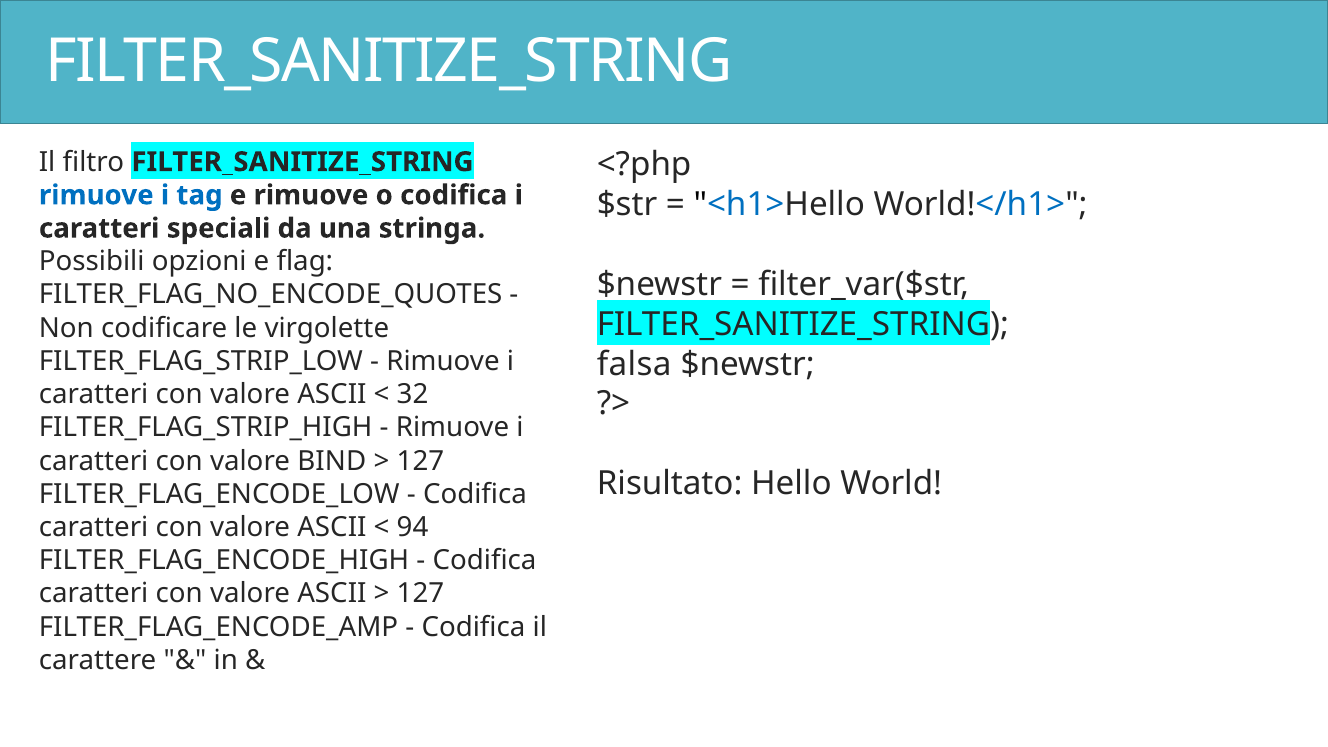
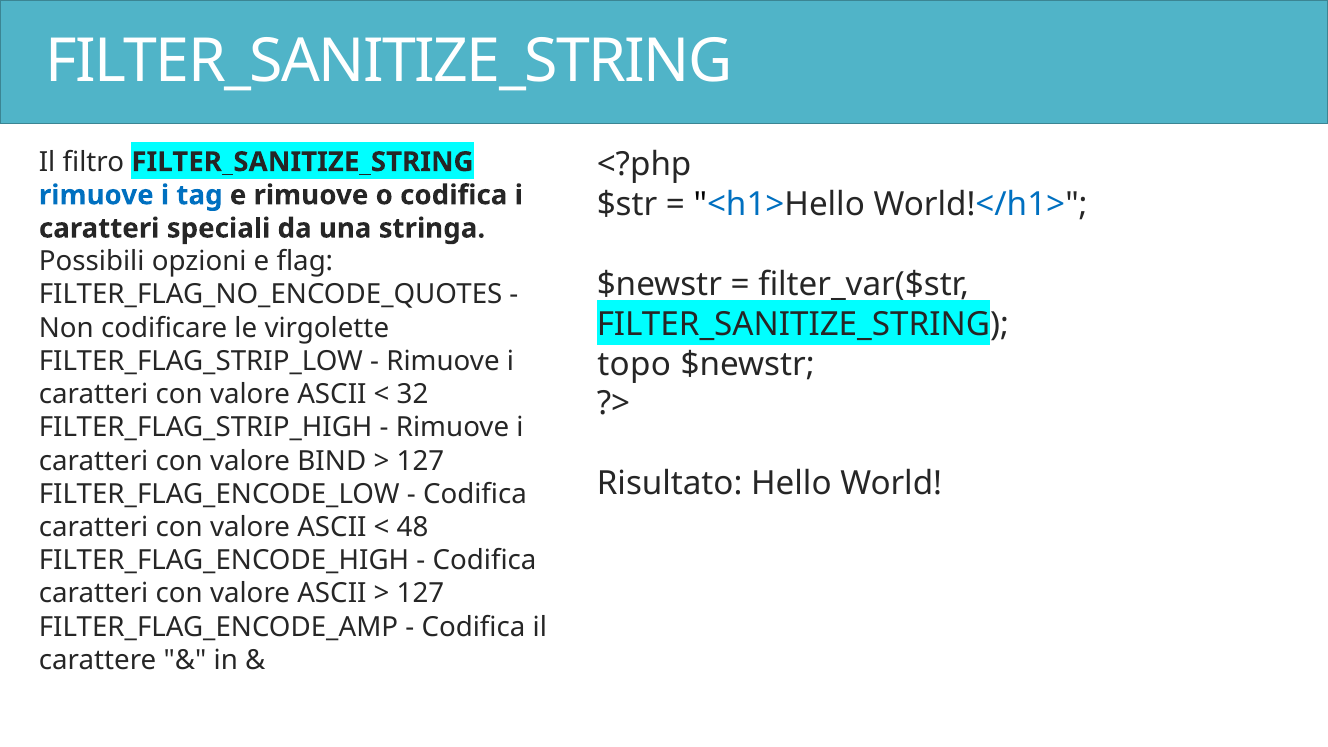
falsa: falsa -> topo (634, 364)
94: 94 -> 48 (413, 527)
